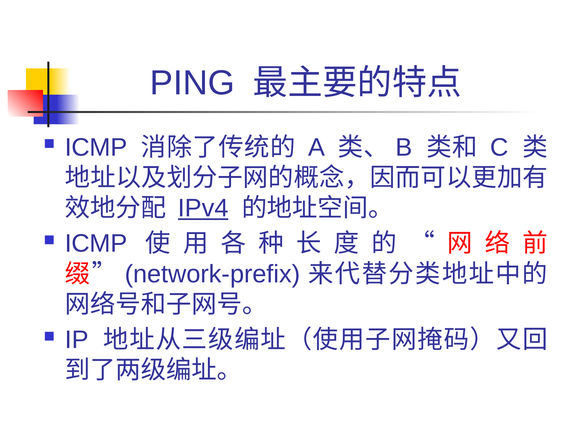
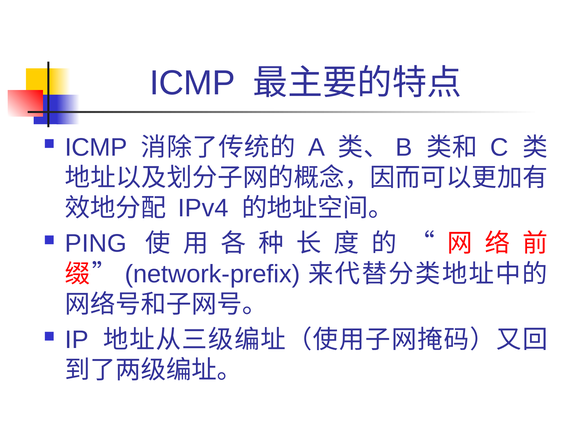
PING: PING -> ICMP (193, 83)
IPv4 underline: present -> none (203, 208)
ICMP: ICMP -> PING (96, 243)
